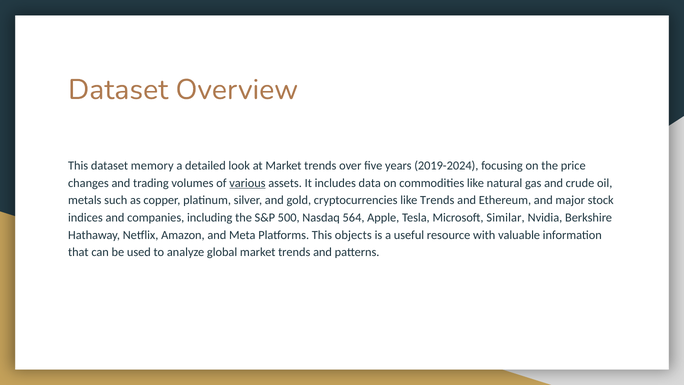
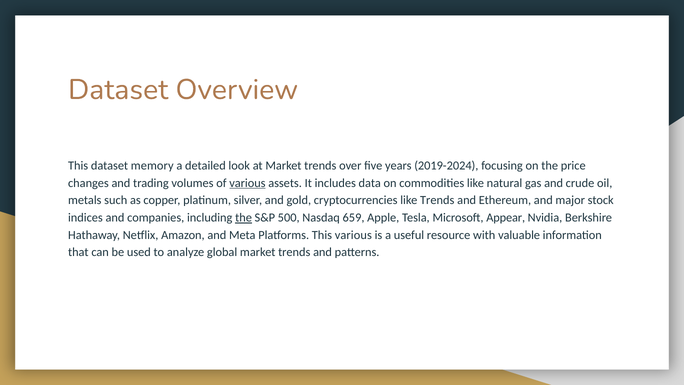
the underline: none -> present (244, 218)
564: 564 -> 659 (354, 218)
Similar: Similar -> Appear (506, 218)
This objects: objects -> various (353, 235)
